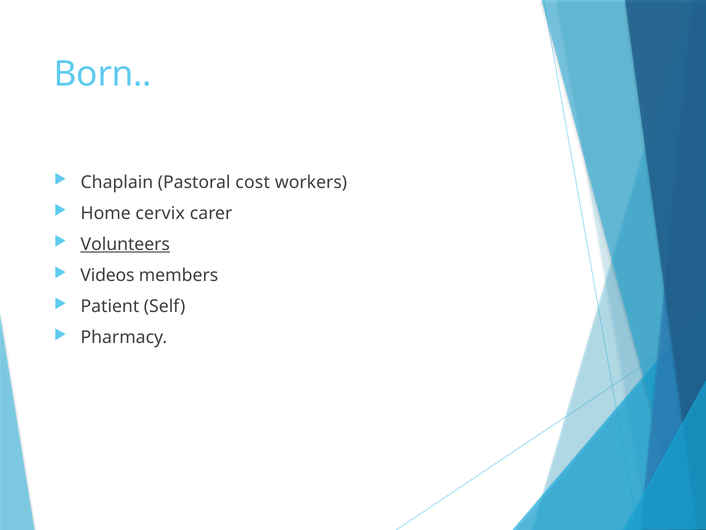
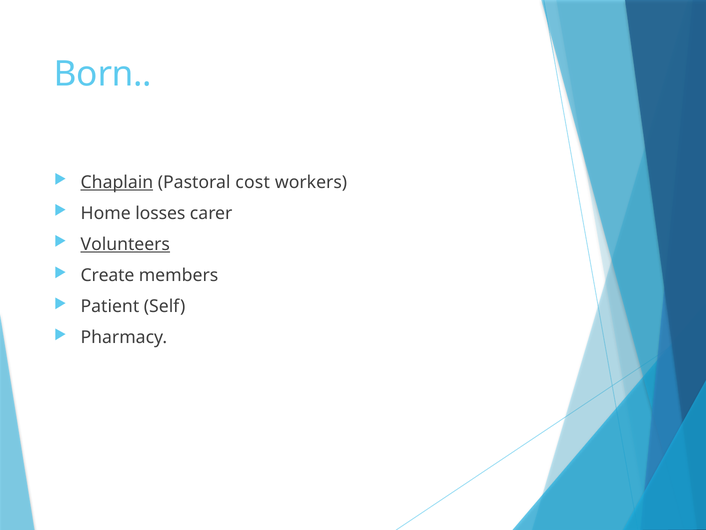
Chaplain underline: none -> present (117, 182)
cervix: cervix -> losses (160, 213)
Videos: Videos -> Create (107, 275)
